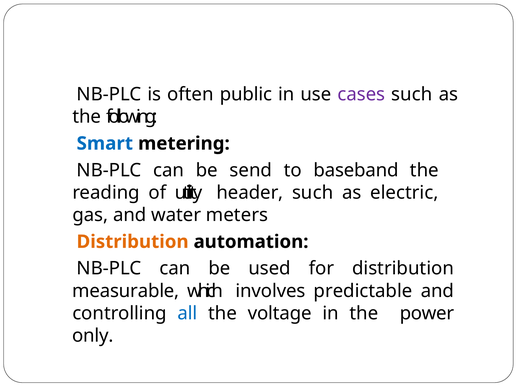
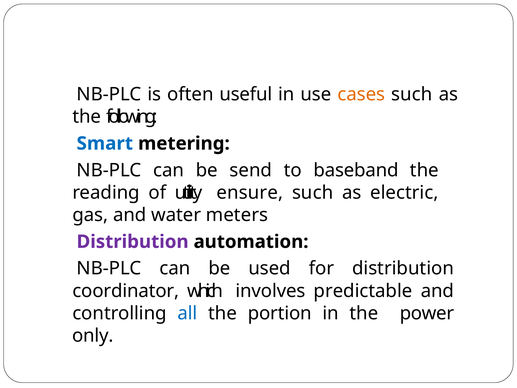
public: public -> useful (246, 94)
cases colour: purple -> orange (361, 94)
header: header -> ensure (250, 192)
Distribution colour: orange -> purple (133, 242)
measurable: measurable -> coordinator (126, 291)
voltage: voltage -> portion (280, 313)
